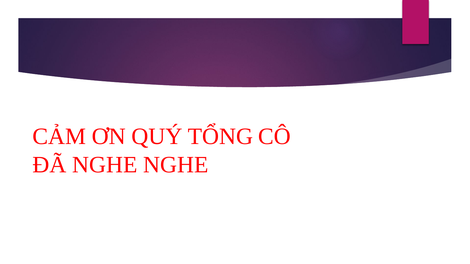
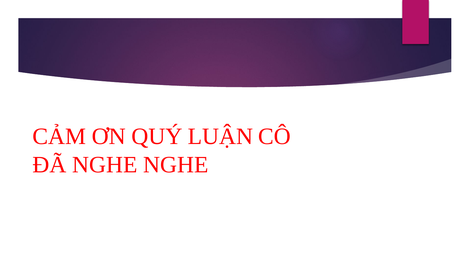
TỔNG: TỔNG -> LUẬN (221, 137)
